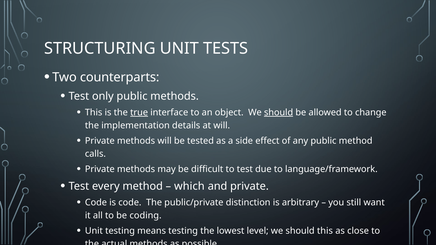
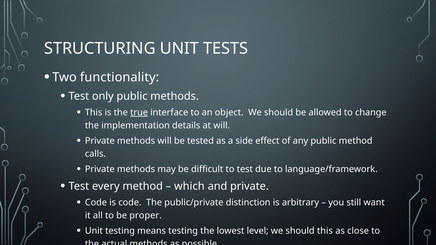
counterparts: counterparts -> functionality (120, 77)
should underline: present -> none (279, 113)
coding: coding -> proper (146, 216)
